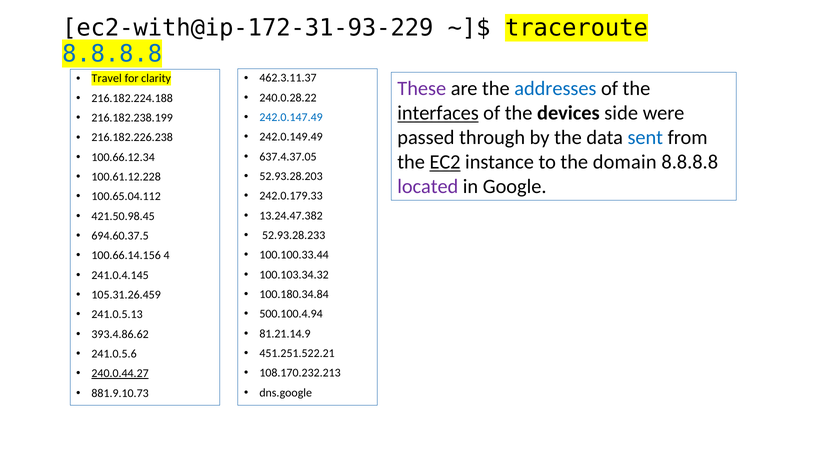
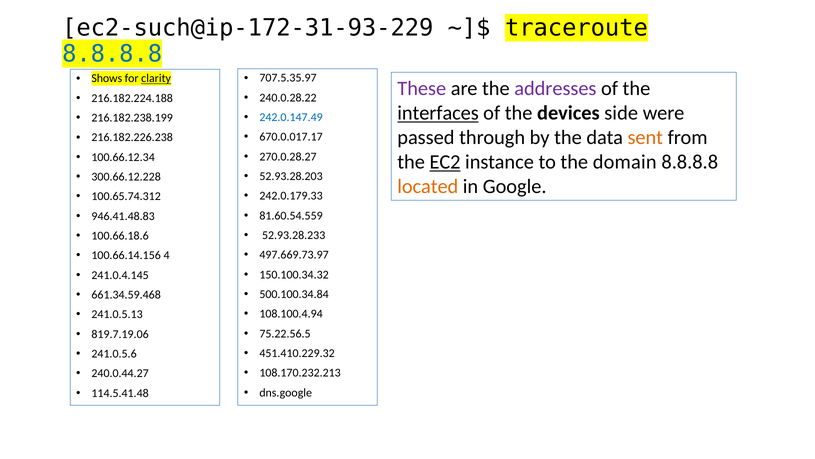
ec2-with@ip-172-31-93-229: ec2-with@ip-172-31-93-229 -> ec2-such@ip-172-31-93-229 (248, 28)
462.3.11.37: 462.3.11.37 -> 707.5.35.97 (288, 78)
Travel: Travel -> Shows (107, 78)
clarity underline: none -> present (156, 78)
addresses colour: blue -> purple (555, 89)
sent colour: blue -> orange (645, 138)
242.0.149.49: 242.0.149.49 -> 670.0.017.17 (291, 137)
637.4.37.05: 637.4.37.05 -> 270.0.28.27 (288, 156)
100.61.12.228: 100.61.12.228 -> 300.66.12.228 (126, 177)
located colour: purple -> orange (428, 186)
100.65.04.112: 100.65.04.112 -> 100.65.74.312 (126, 196)
13.24.47.382: 13.24.47.382 -> 81.60.54.559 (291, 215)
421.50.98.45: 421.50.98.45 -> 946.41.48.83 (123, 216)
694.60.37.5: 694.60.37.5 -> 100.66.18.6 (120, 236)
100.100.33.44: 100.100.33.44 -> 497.669.73.97 (294, 255)
100.103.34.32: 100.103.34.32 -> 150.100.34.32 (294, 274)
100.180.34.84: 100.180.34.84 -> 500.100.34.84 (294, 294)
105.31.26.459: 105.31.26.459 -> 661.34.59.468 (126, 294)
500.100.4.94: 500.100.4.94 -> 108.100.4.94 (291, 314)
81.21.14.9: 81.21.14.9 -> 75.22.56.5 (285, 333)
393.4.86.62: 393.4.86.62 -> 819.7.19.06 (120, 334)
451.251.522.21: 451.251.522.21 -> 451.410.229.32 (297, 353)
240.0.44.27 underline: present -> none (120, 373)
881.9.10.73: 881.9.10.73 -> 114.5.41.48 (120, 393)
